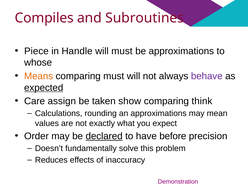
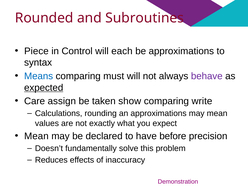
Compiles: Compiles -> Rounded (44, 18)
Handle: Handle -> Control (77, 51)
will must: must -> each (122, 51)
whose: whose -> syntax (38, 63)
Means colour: orange -> blue (39, 76)
think: think -> write (202, 101)
Order: Order -> Mean (36, 136)
declared underline: present -> none (104, 136)
